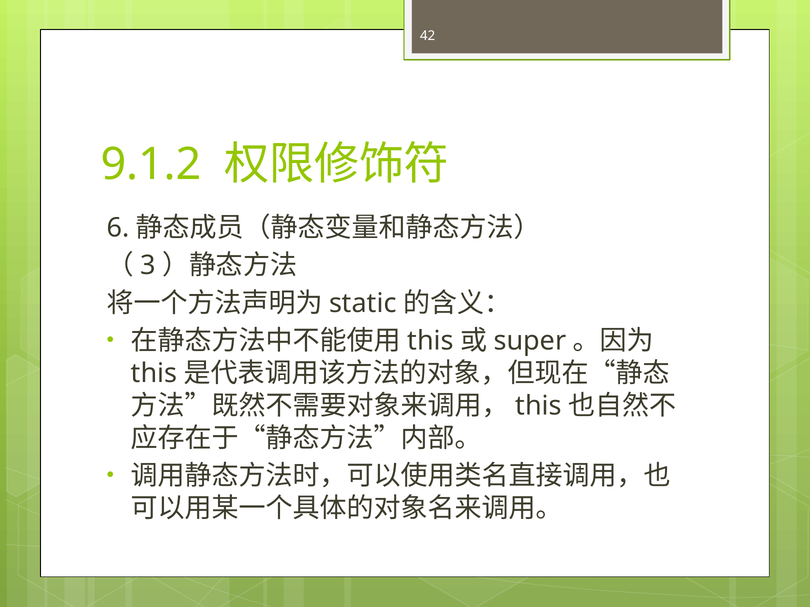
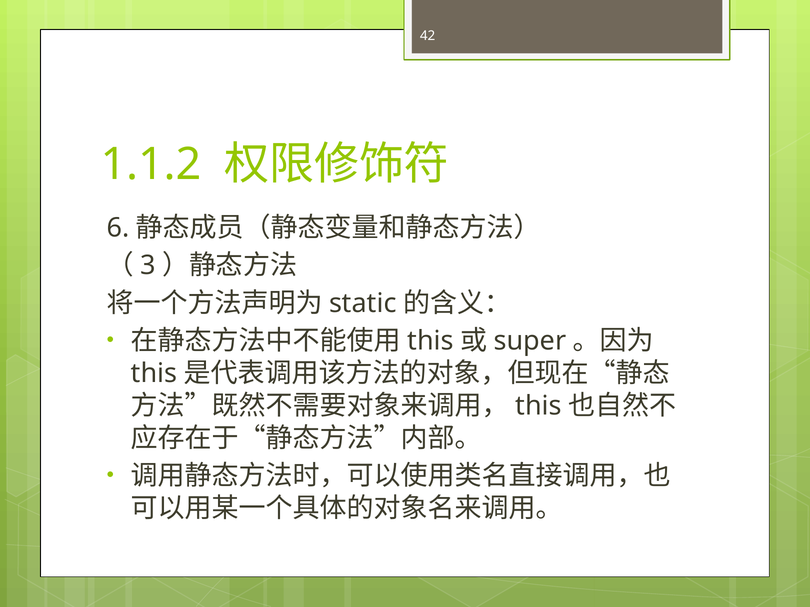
9.1.2: 9.1.2 -> 1.1.2 (151, 164)
